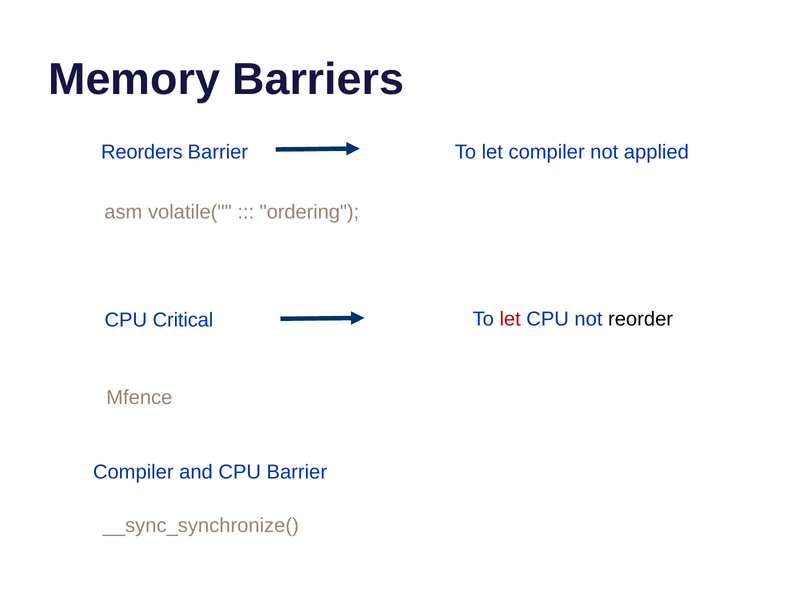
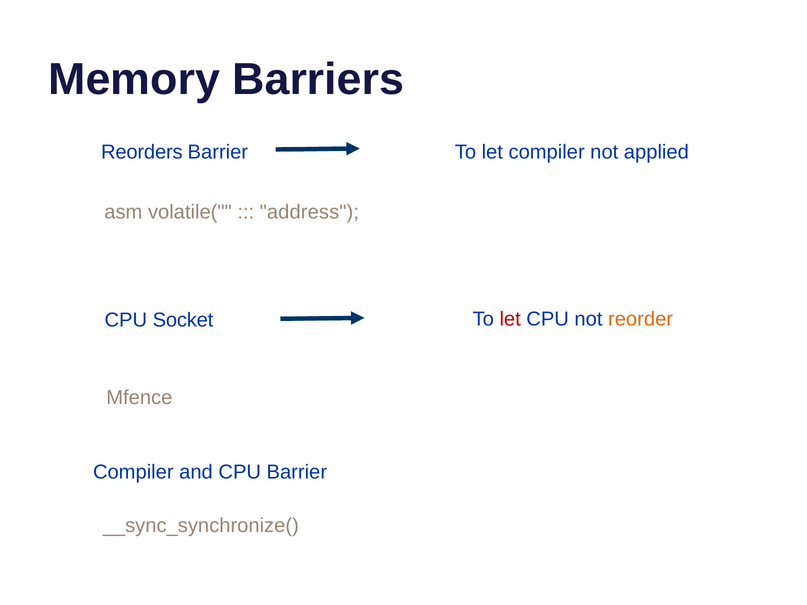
ordering: ordering -> address (309, 212)
Critical: Critical -> Socket (183, 320)
reorder colour: black -> orange (641, 319)
